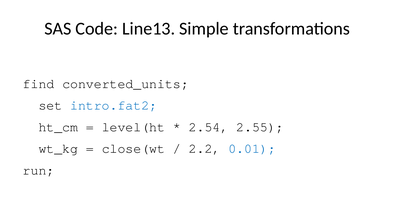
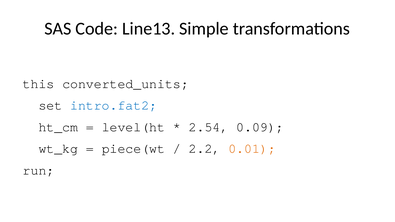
find: find -> this (39, 84)
2.55: 2.55 -> 0.09 (260, 127)
close(wt: close(wt -> piece(wt (133, 149)
0.01 colour: blue -> orange (252, 149)
